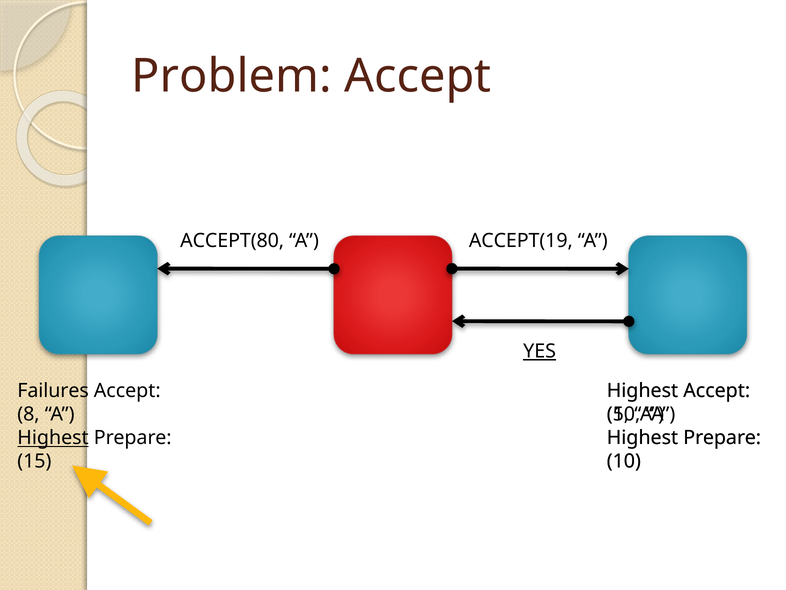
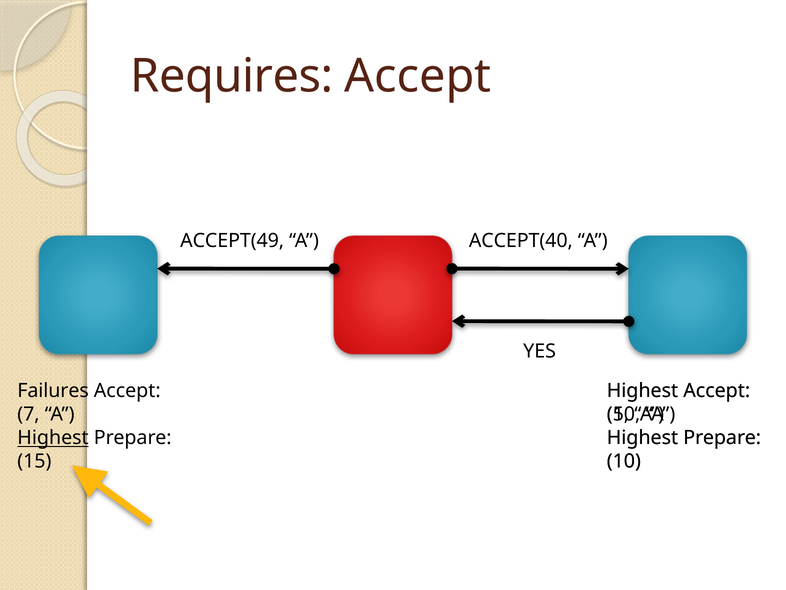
Problem: Problem -> Requires (232, 76)
ACCEPT(80: ACCEPT(80 -> ACCEPT(49 (232, 241)
ACCEPT(19: ACCEPT(19 -> ACCEPT(40 (521, 241)
YES underline: present -> none (540, 351)
8: 8 -> 7 (28, 414)
